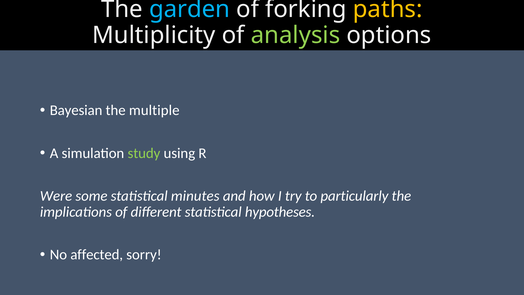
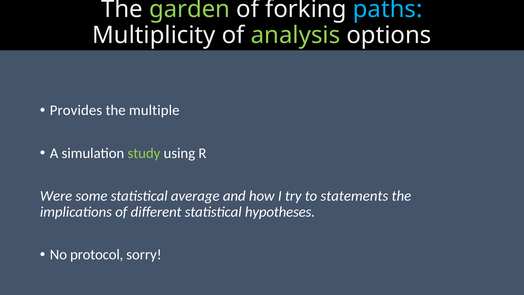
garden colour: light blue -> light green (190, 9)
paths colour: yellow -> light blue (388, 9)
Bayesian: Bayesian -> Provides (76, 110)
minutes: minutes -> average (195, 196)
particularly: particularly -> statements (354, 196)
affected: affected -> protocol (97, 255)
